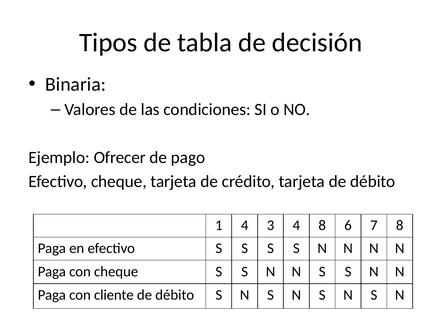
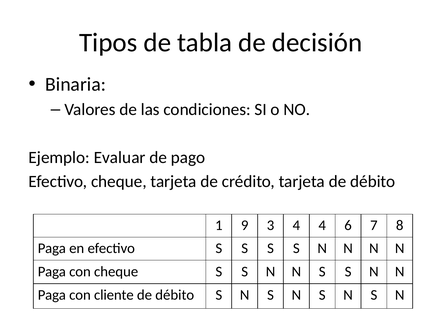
Ofrecer: Ofrecer -> Evaluar (120, 158)
1 4: 4 -> 9 (245, 226)
4 8: 8 -> 4 (322, 226)
